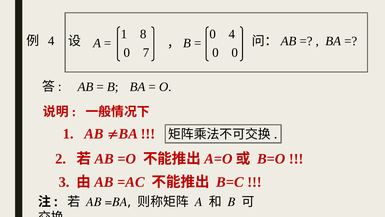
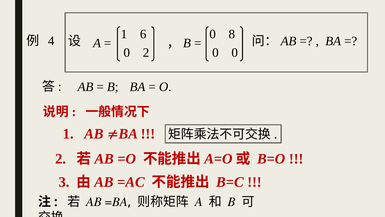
8: 8 -> 6 (143, 34)
0 4: 4 -> 8 (232, 34)
0 7: 7 -> 2 (146, 52)
